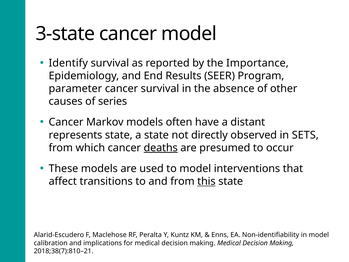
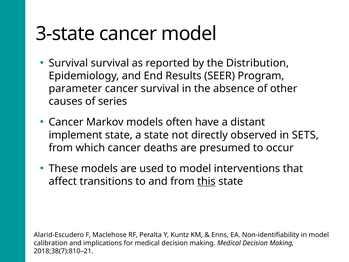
Identify: Identify -> Survival (68, 63)
Importance: Importance -> Distribution (257, 63)
represents: represents -> implement (76, 135)
deaths underline: present -> none (161, 148)
